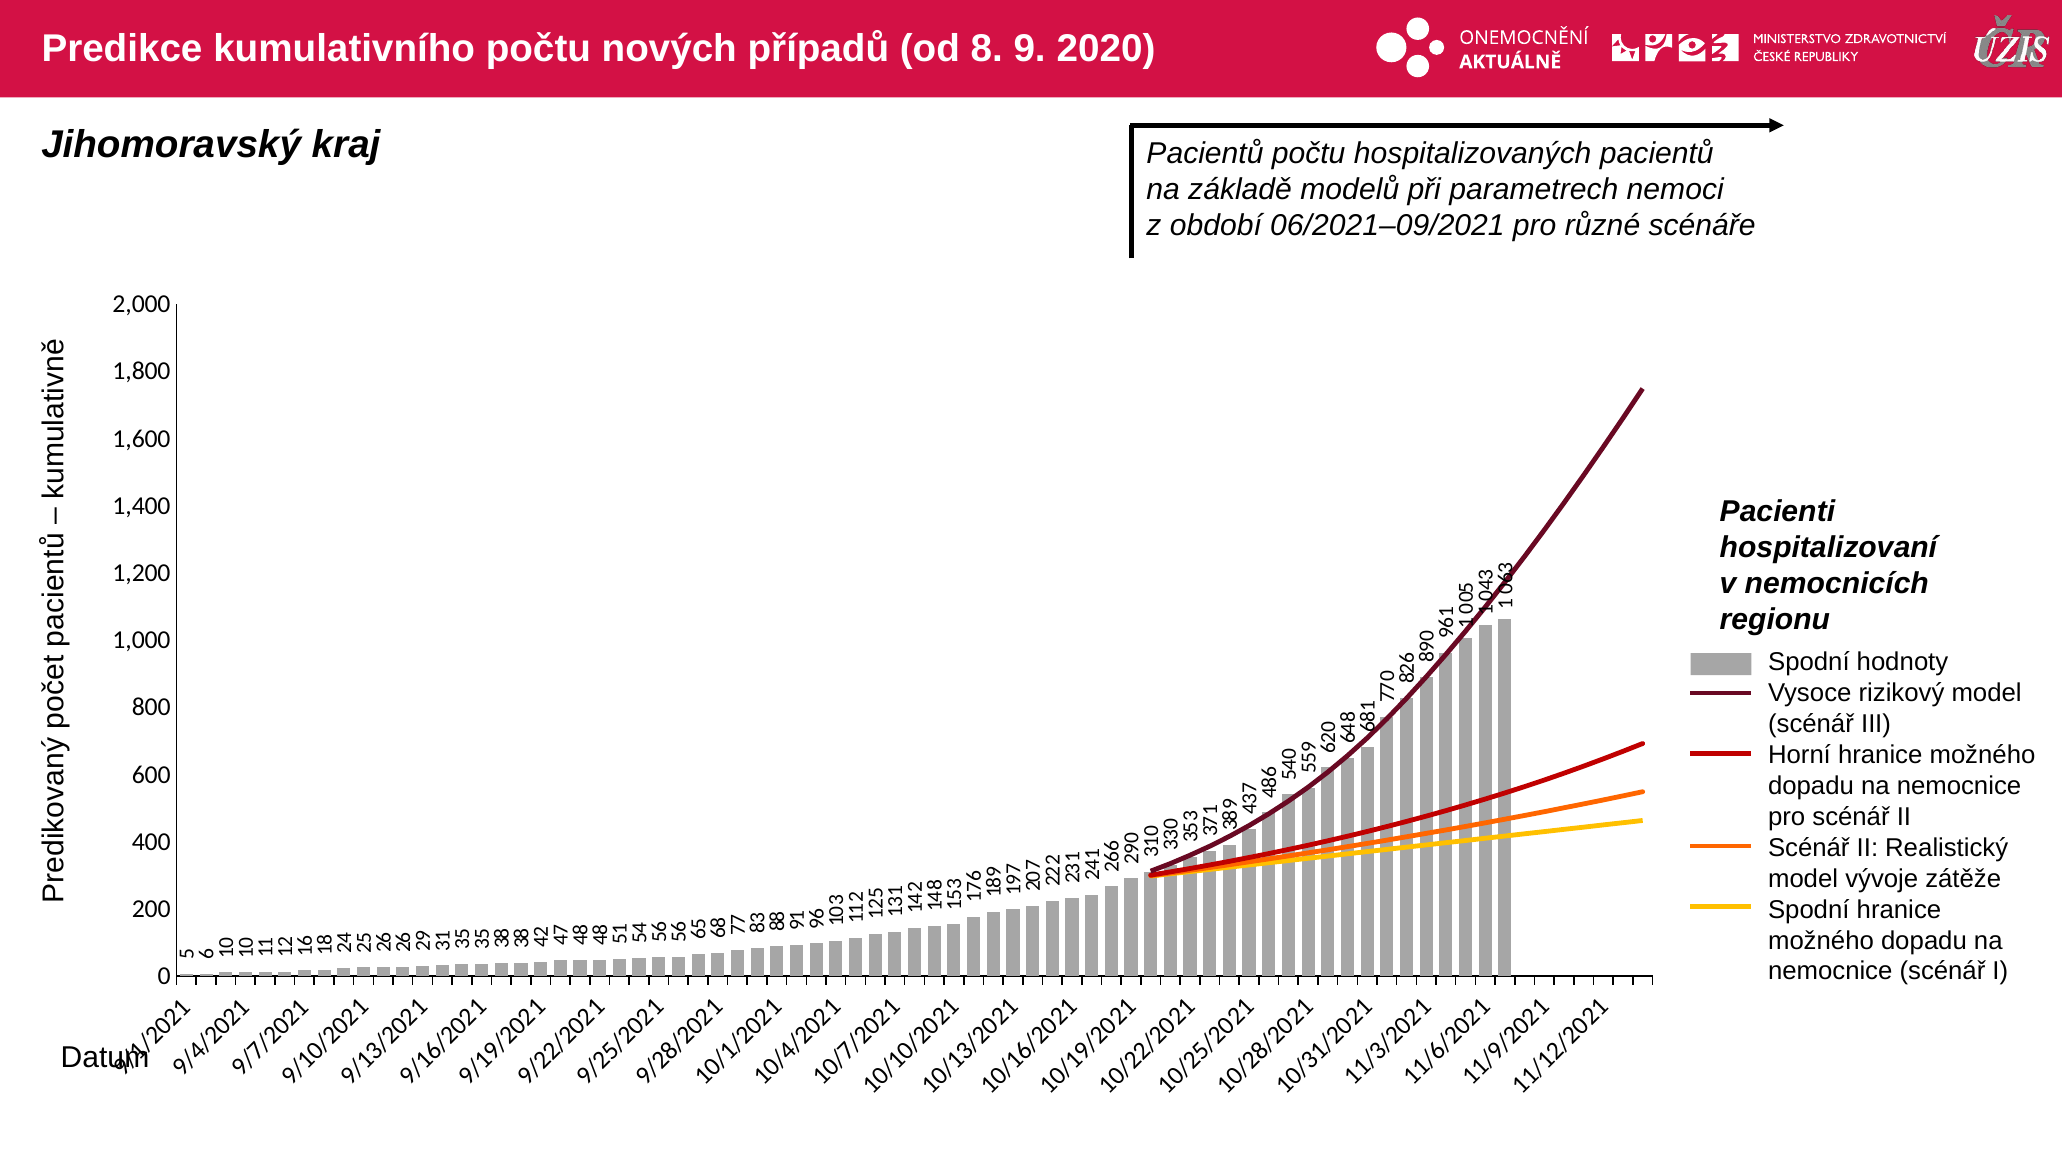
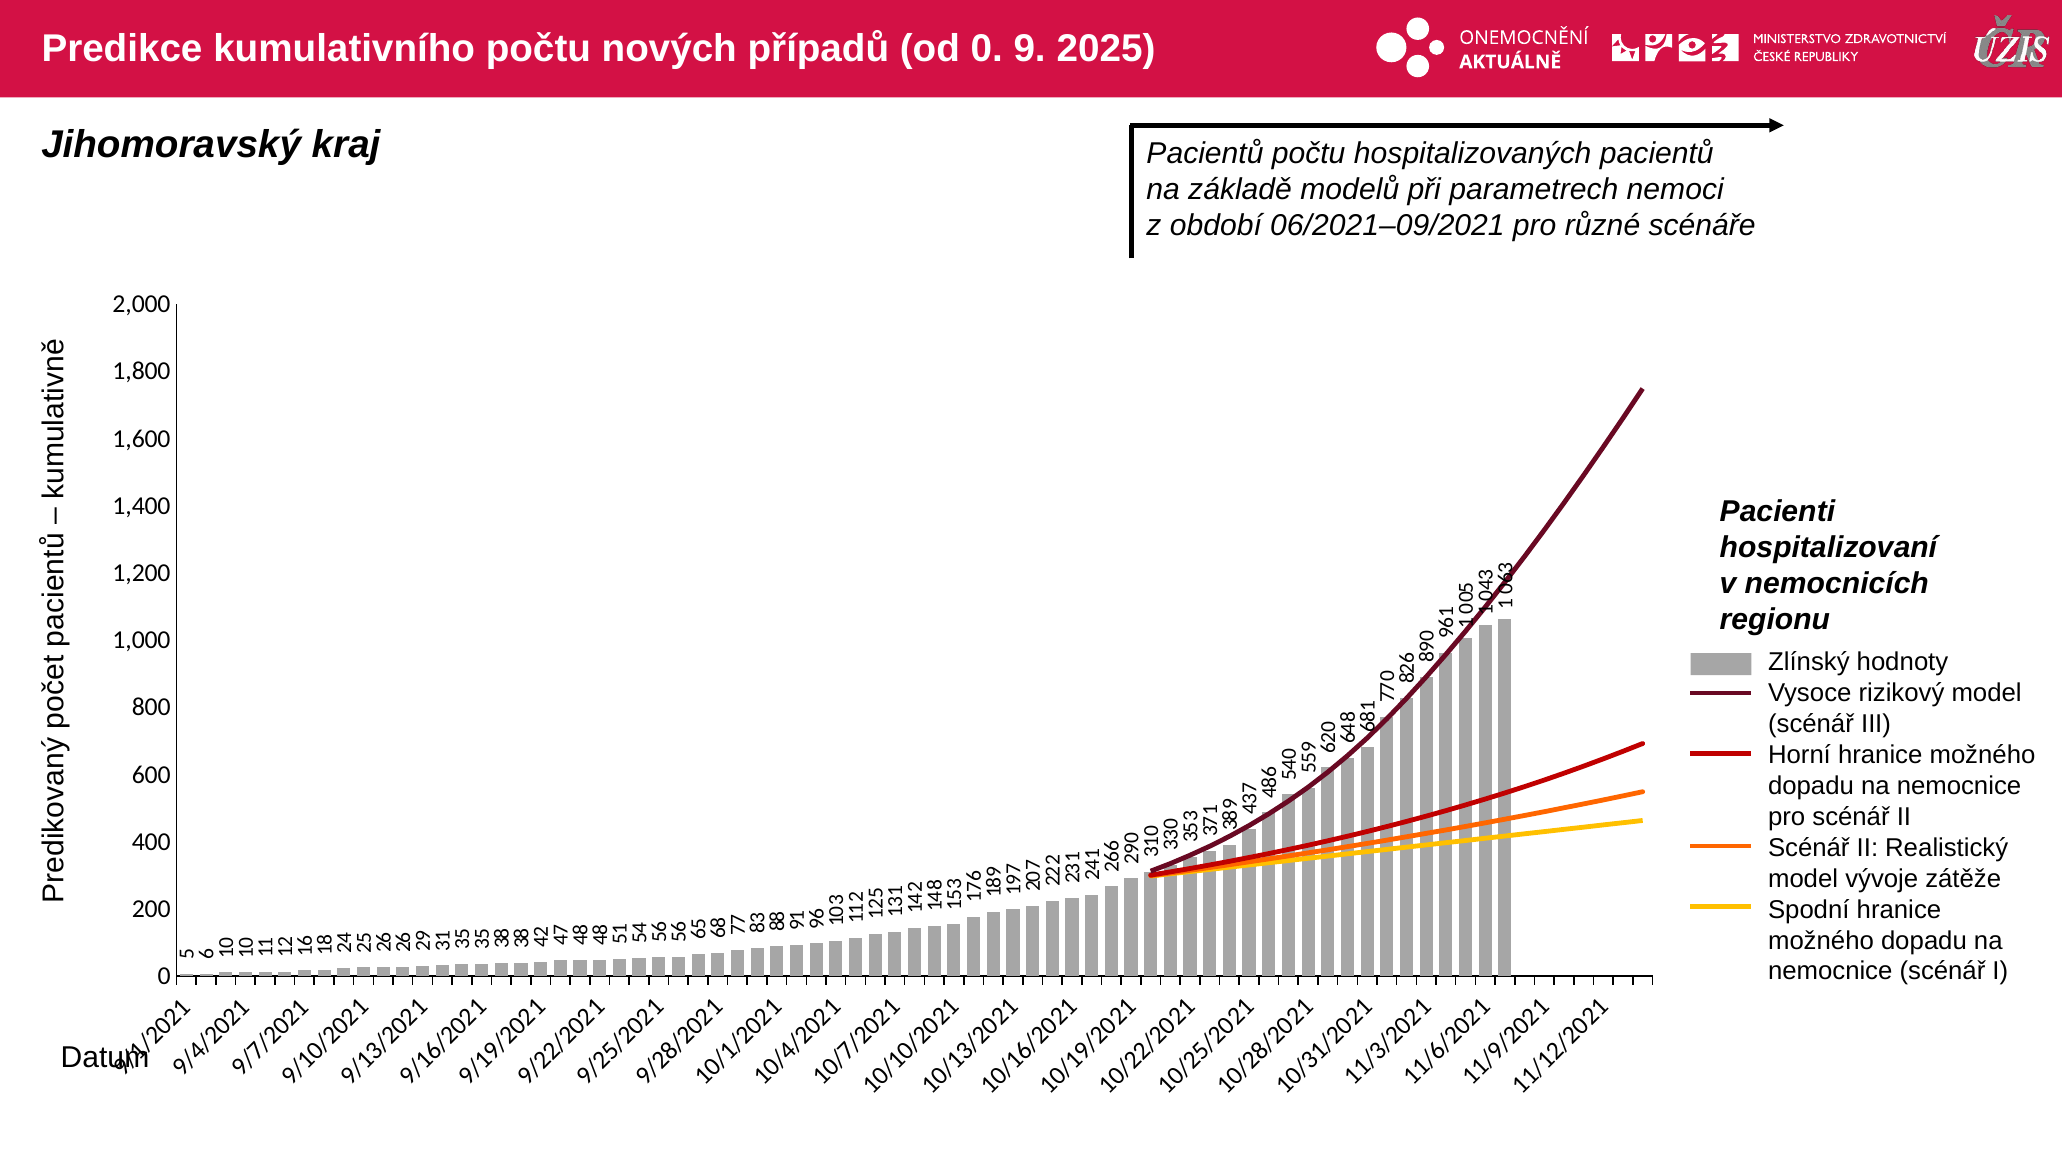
od 8: 8 -> 0 (987, 48)
2020: 2020 -> 2025 (1106, 48)
Spodní: Spodní -> Zlínský (1809, 662)
